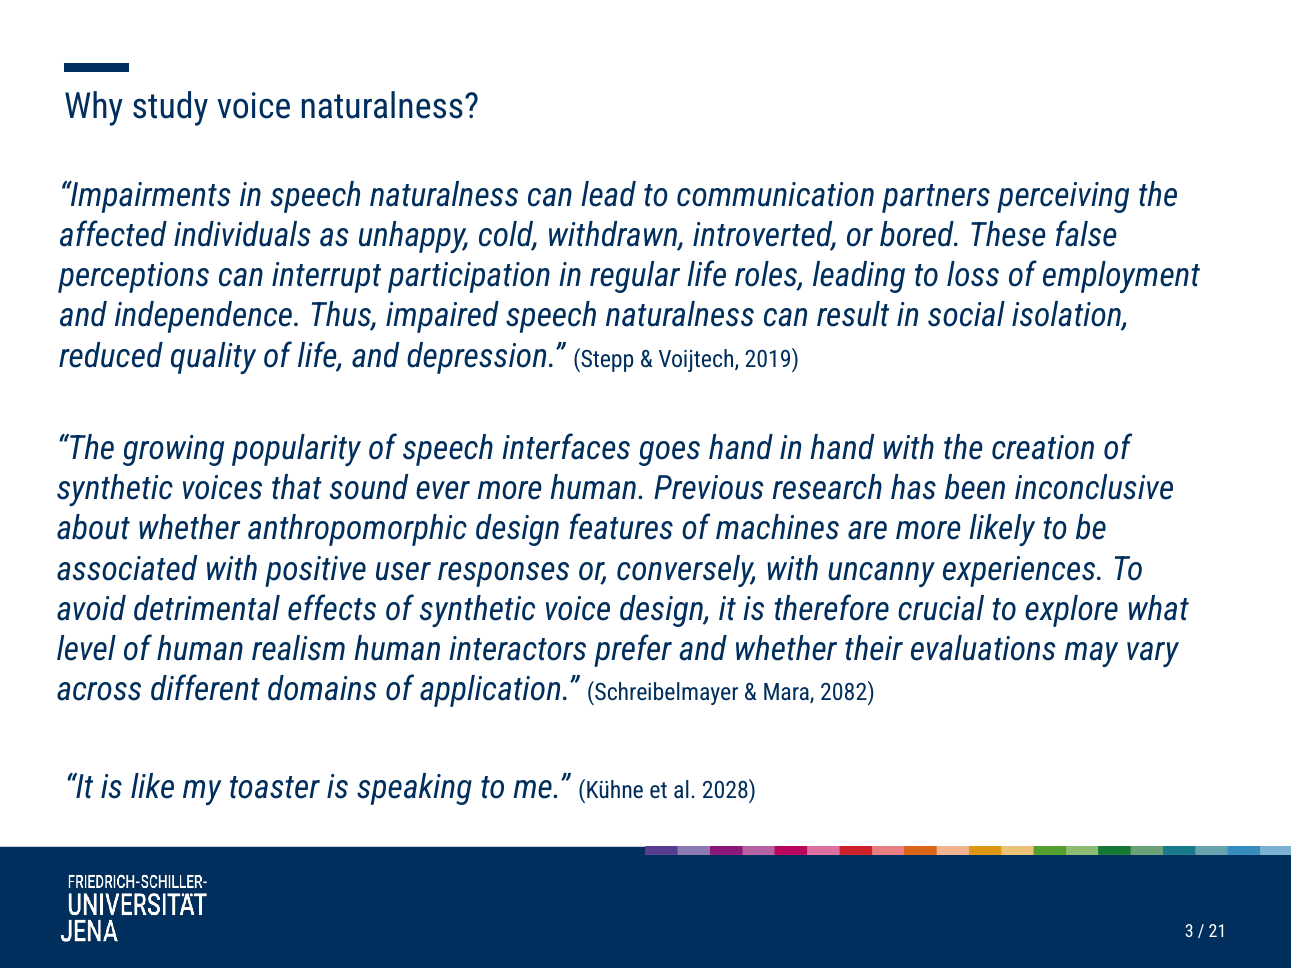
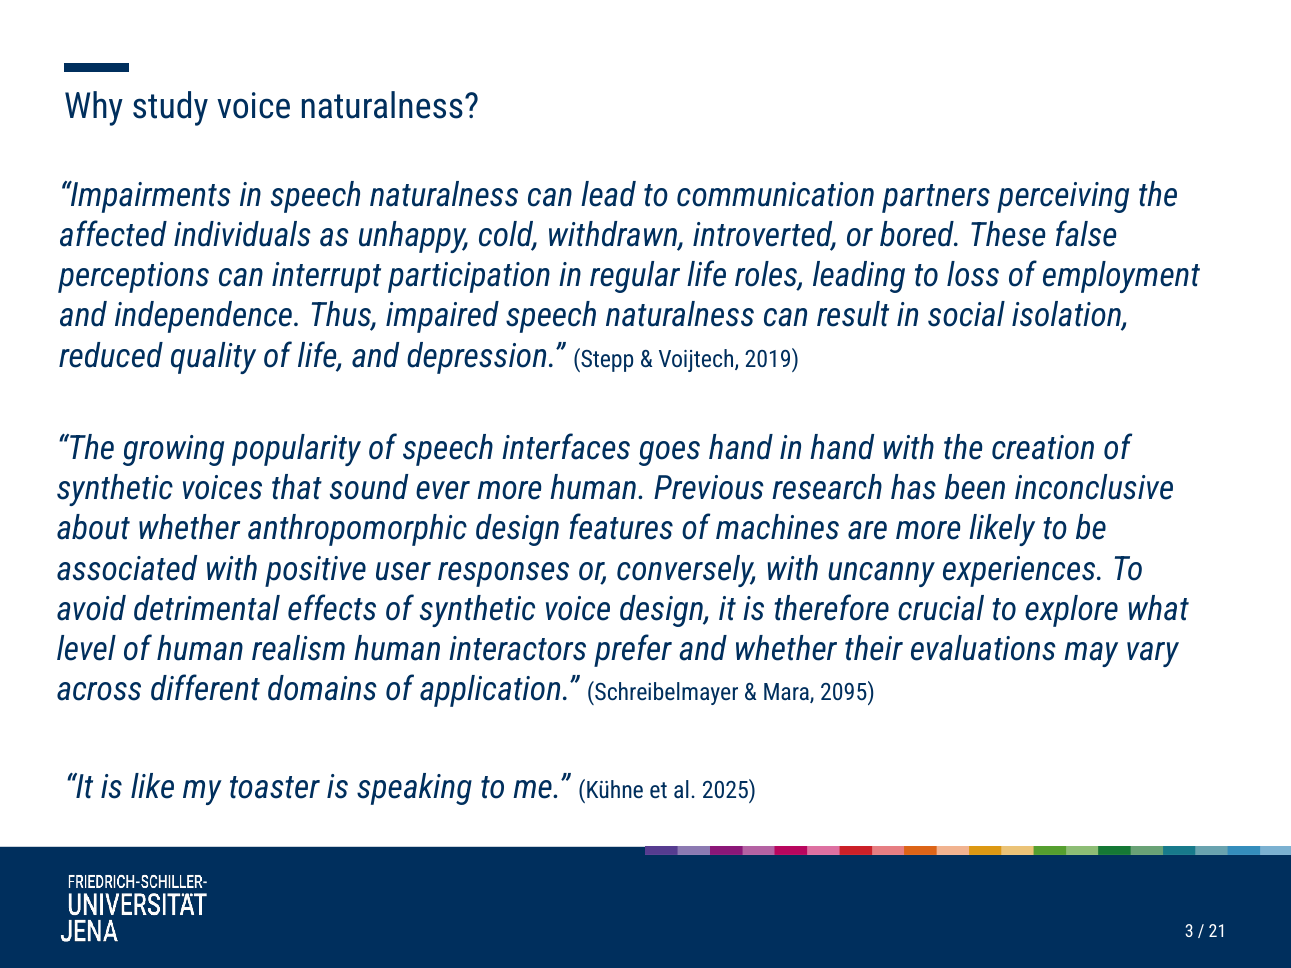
2082: 2082 -> 2095 (848, 693)
2028: 2028 -> 2025 (729, 791)
